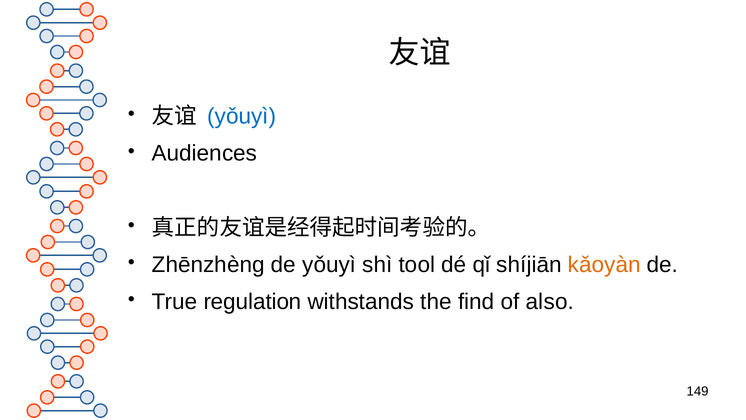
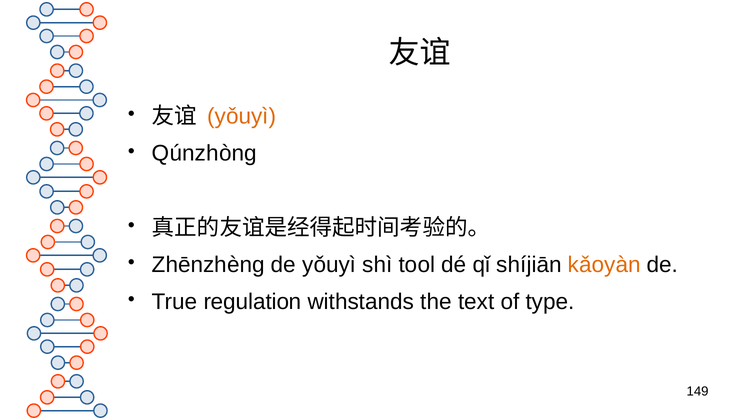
yǒuyì colour: blue -> orange (242, 116)
Audiences: Audiences -> Qúnzhòng (204, 153)
find: find -> text (476, 302)
also: also -> type (550, 302)
